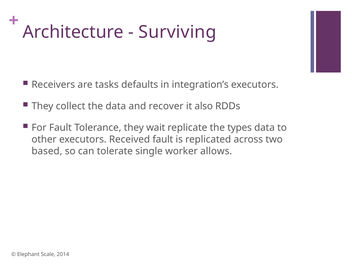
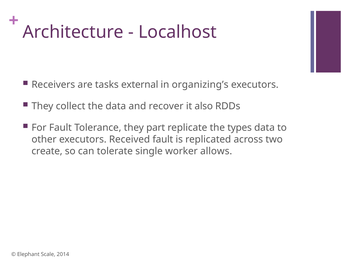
Surviving: Surviving -> Localhost (178, 32)
defaults: defaults -> external (140, 85)
integration’s: integration’s -> organizing’s (200, 85)
wait: wait -> part (156, 128)
based: based -> create (47, 151)
